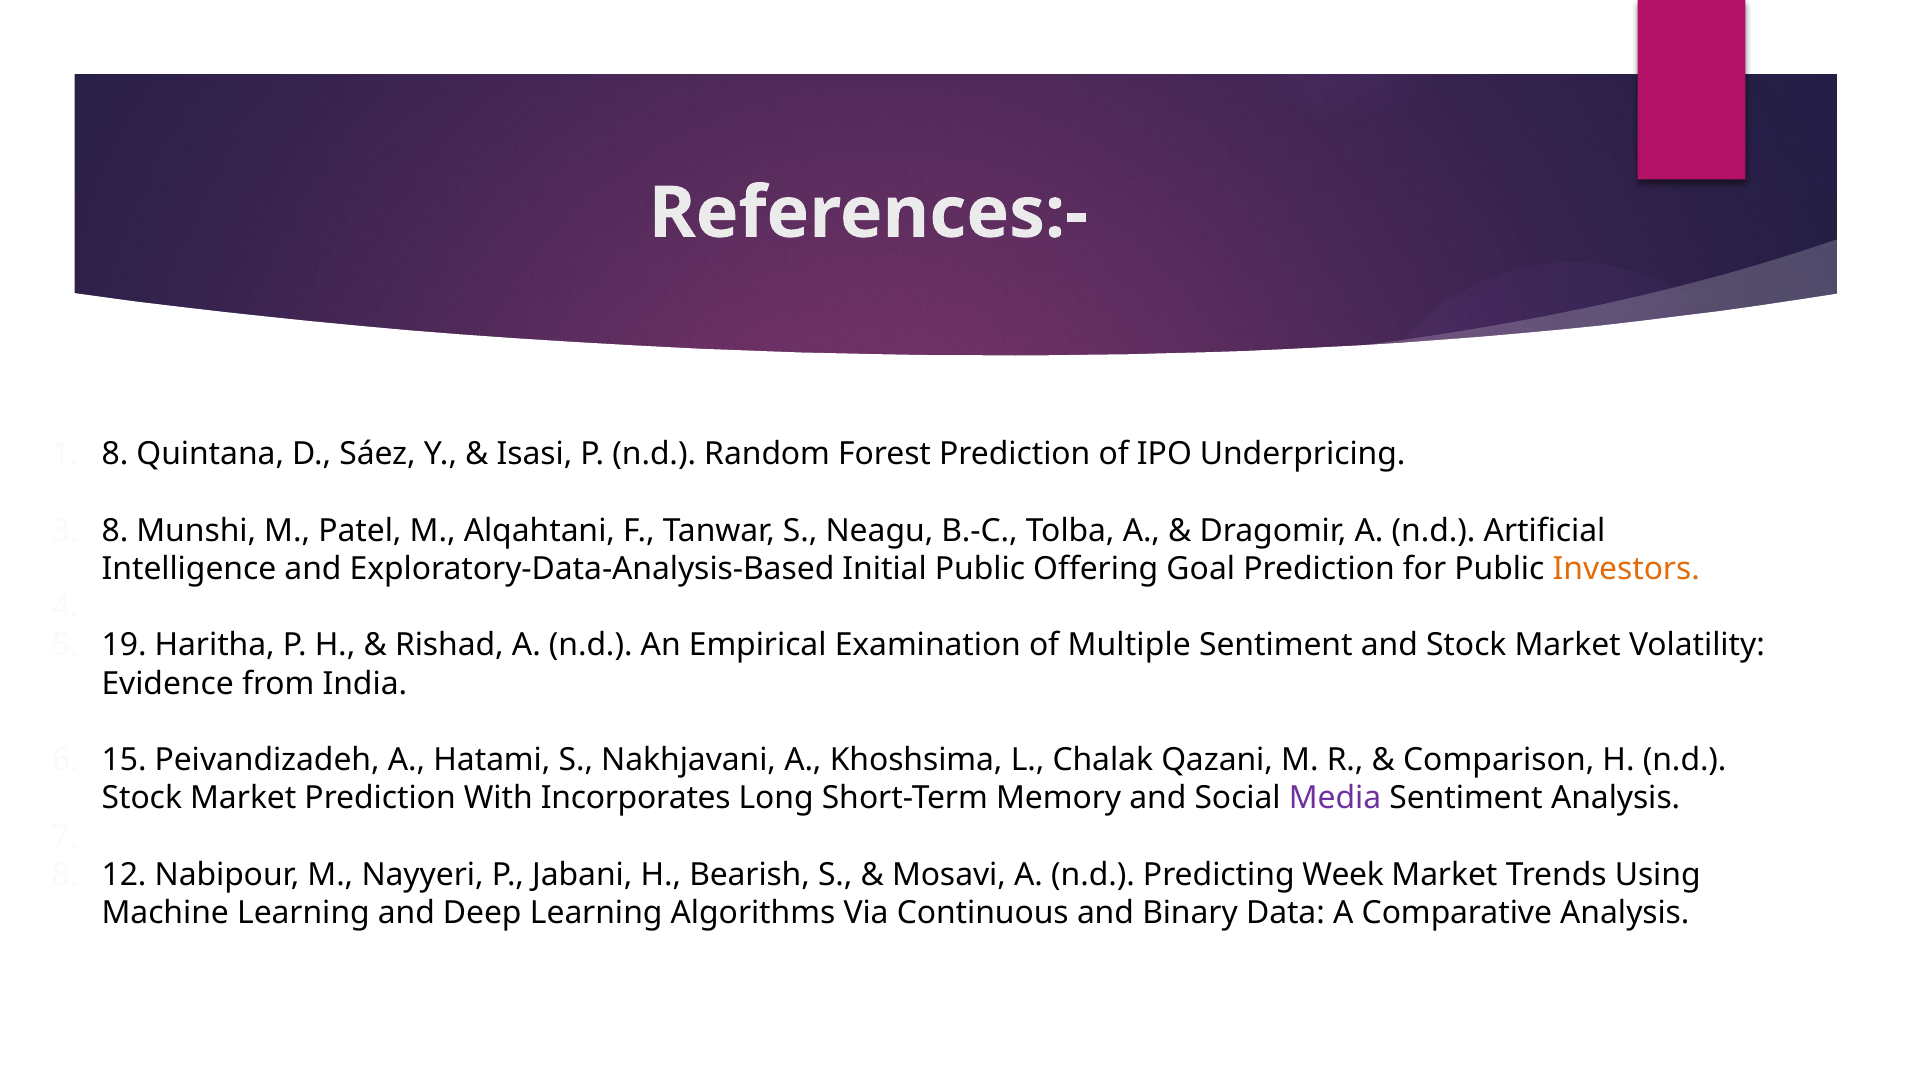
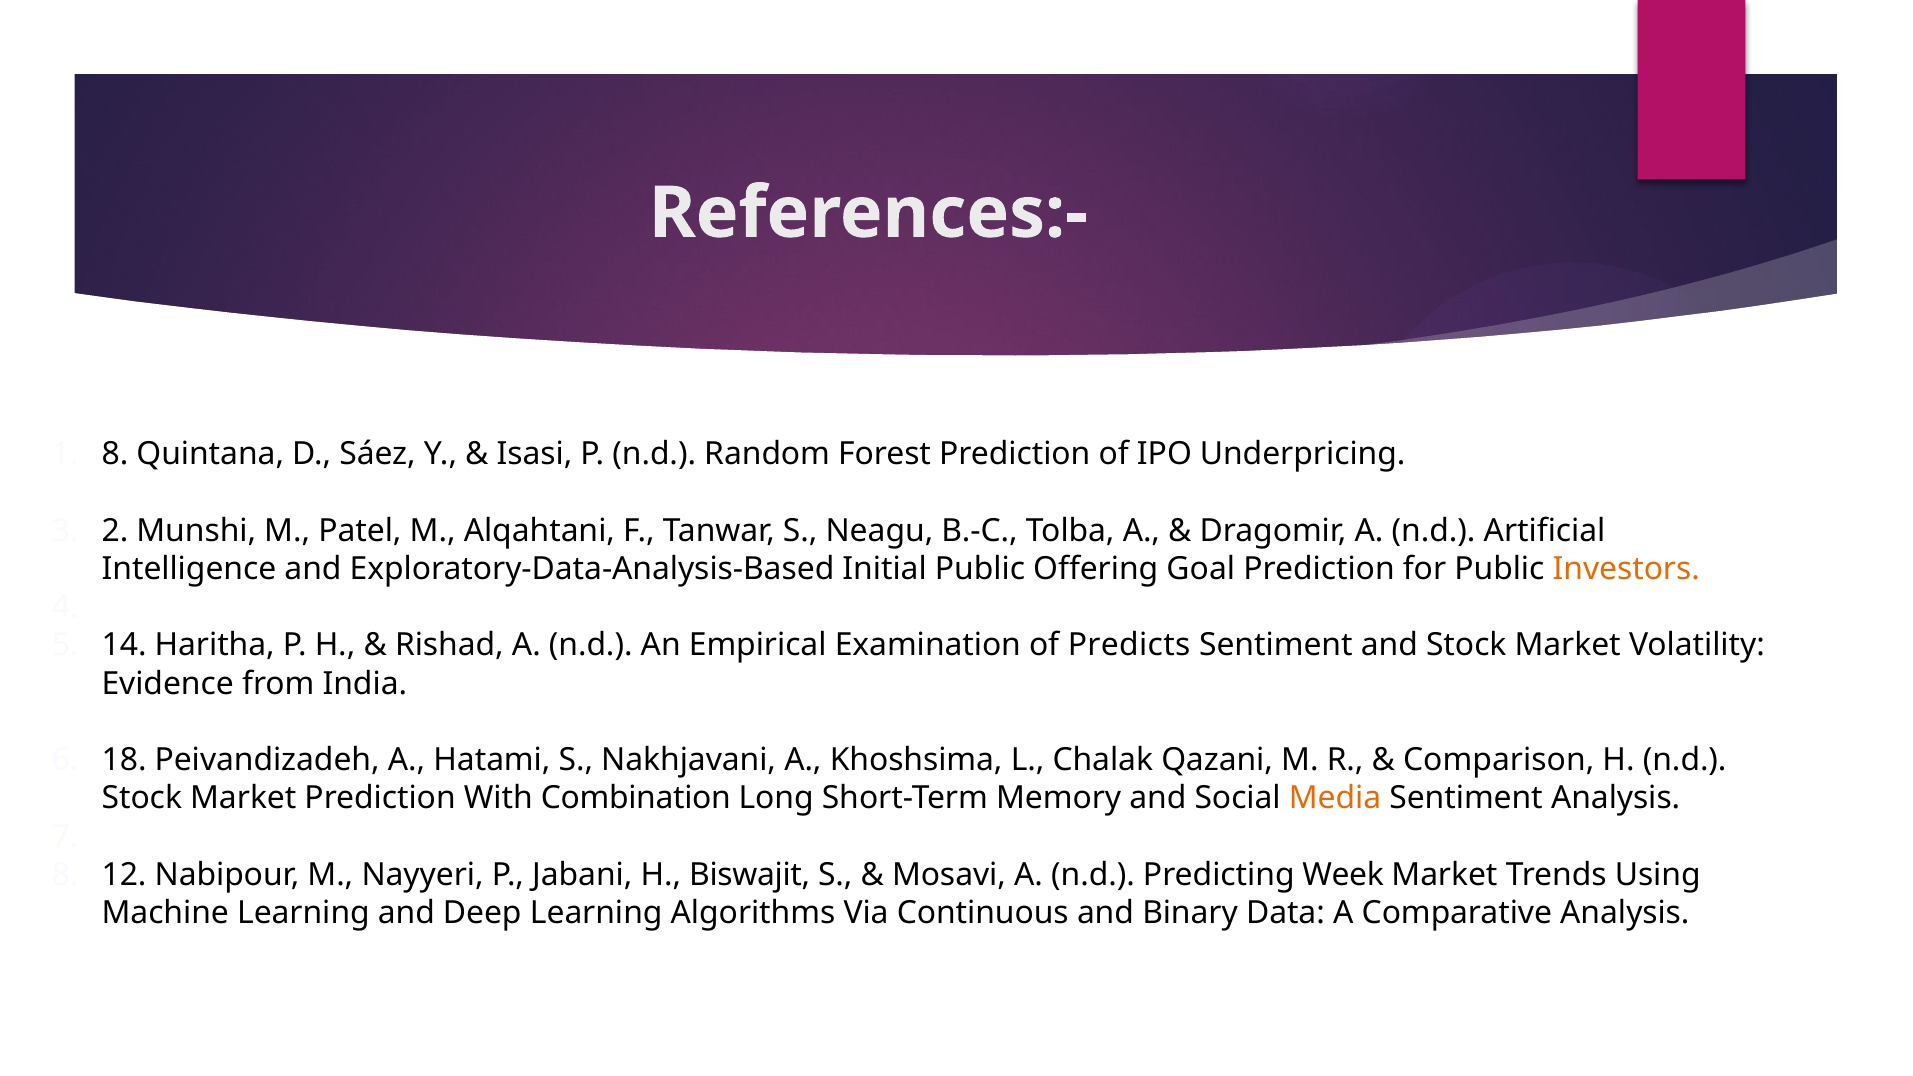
8: 8 -> 2 (115, 531)
19: 19 -> 14 (124, 645)
Multiple: Multiple -> Predicts (1129, 645)
15: 15 -> 18 (124, 760)
Incorporates: Incorporates -> Combination (636, 798)
Media colour: purple -> orange (1335, 798)
Bearish: Bearish -> Biswajit (750, 875)
